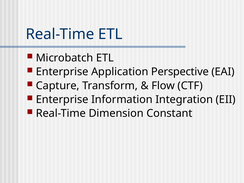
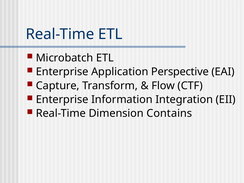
Constant: Constant -> Contains (169, 113)
